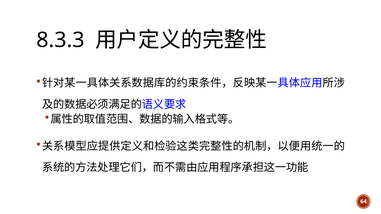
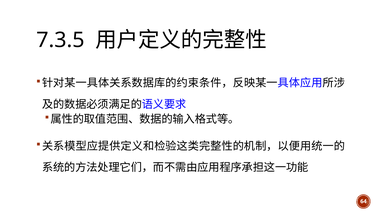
8.3.3: 8.3.3 -> 7.3.5 (60, 40)
